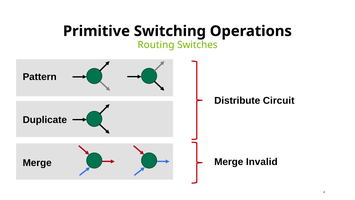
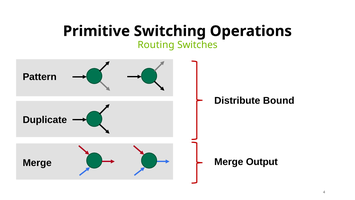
Circuit: Circuit -> Bound (279, 100)
Invalid: Invalid -> Output (262, 162)
